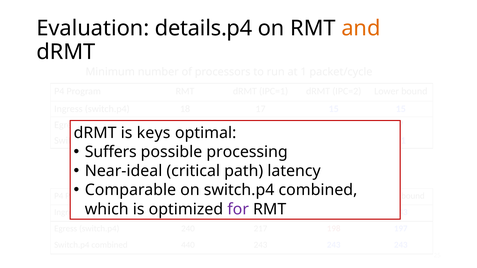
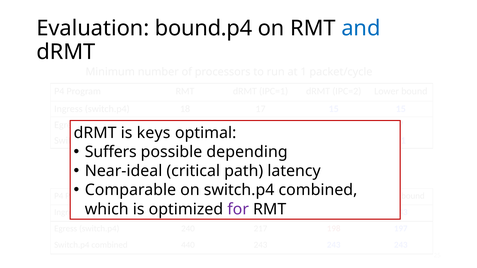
details.p4: details.p4 -> bound.p4 (204, 28)
and colour: orange -> blue (361, 28)
processing: processing -> depending (247, 152)
